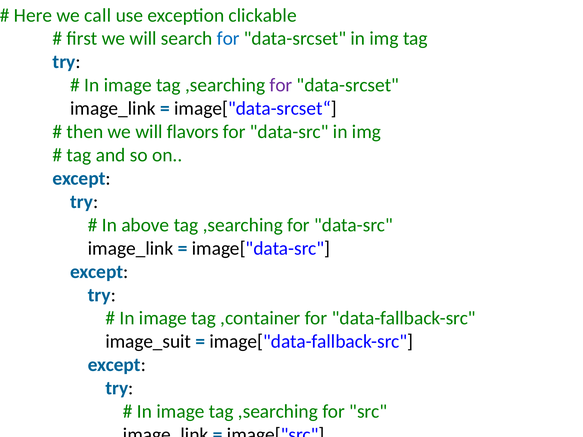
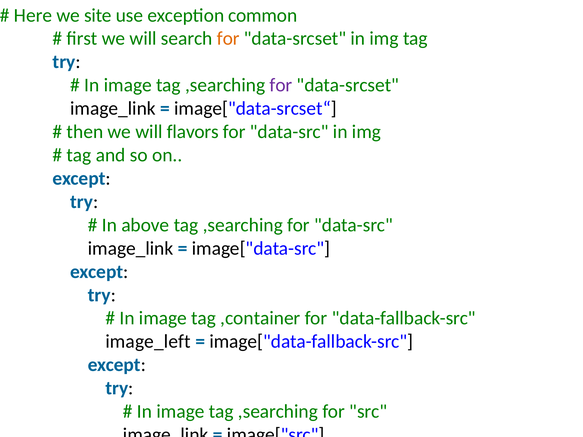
call: call -> site (98, 15)
clickable: clickable -> common (263, 15)
for colour: blue -> orange (228, 39)
image_suit: image_suit -> image_left (148, 342)
